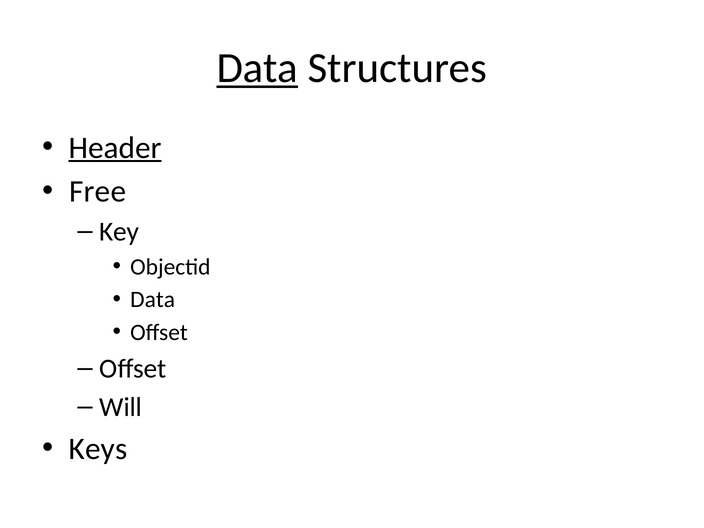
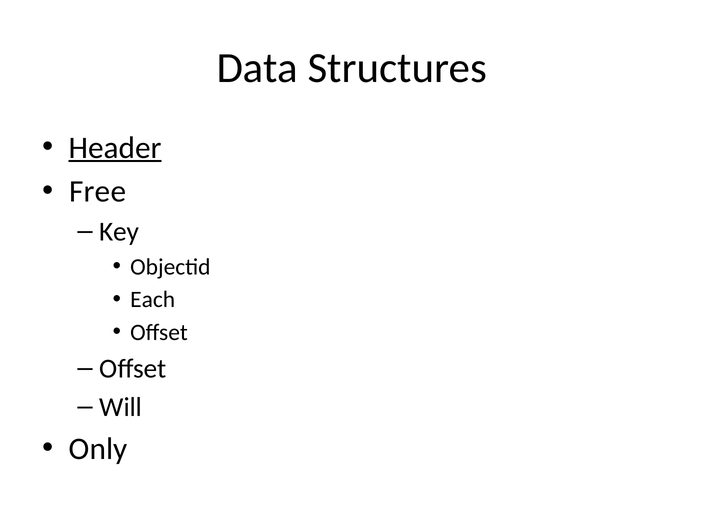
Data underline: present -> none (257, 68)
Data: Data -> Each (153, 300)
Keys: Keys -> Only (98, 449)
